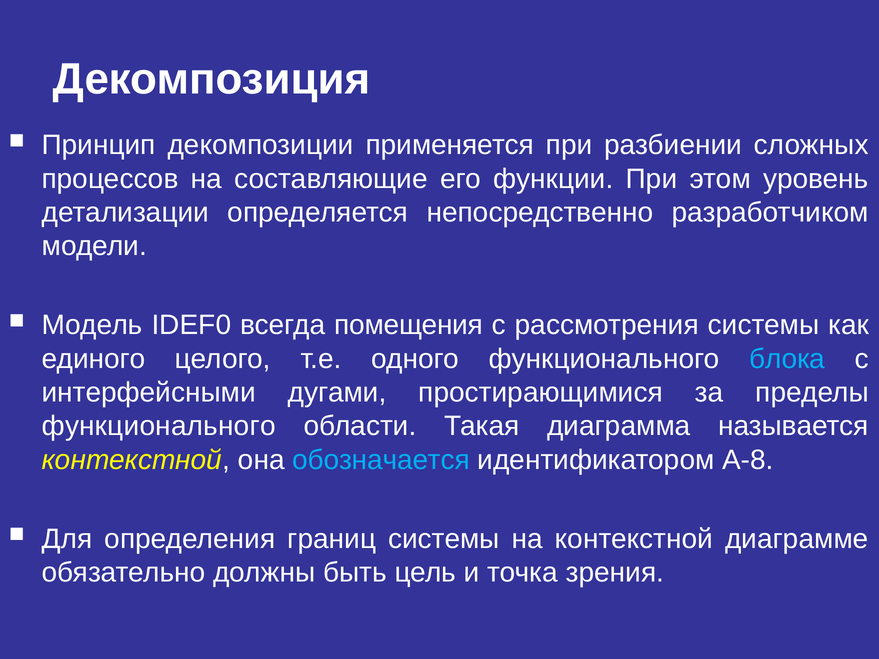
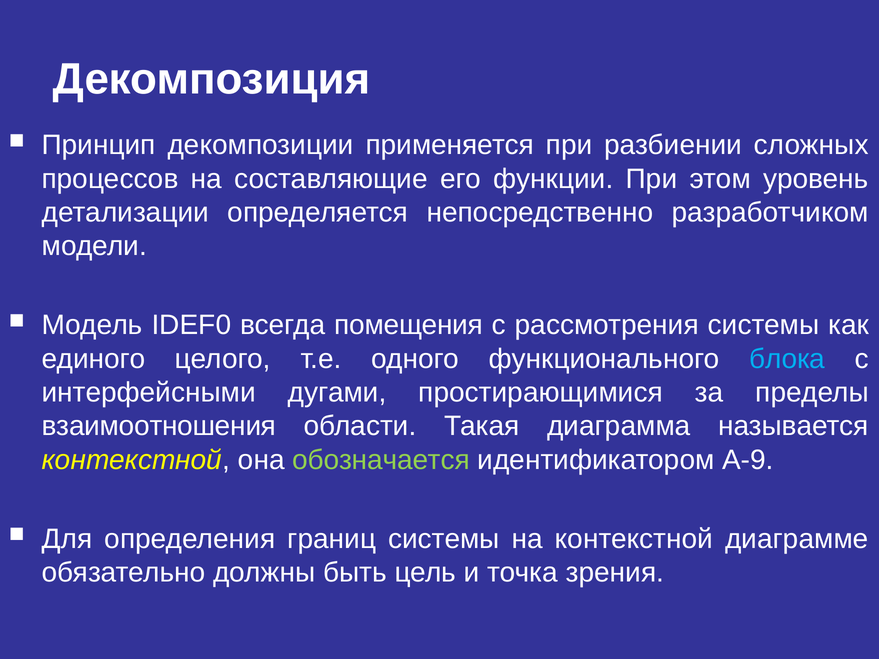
функционального: функционального -> взаимоотношения (159, 426)
обозначается colour: light blue -> light green (381, 460)
А-8: А-8 -> А-9 (748, 460)
